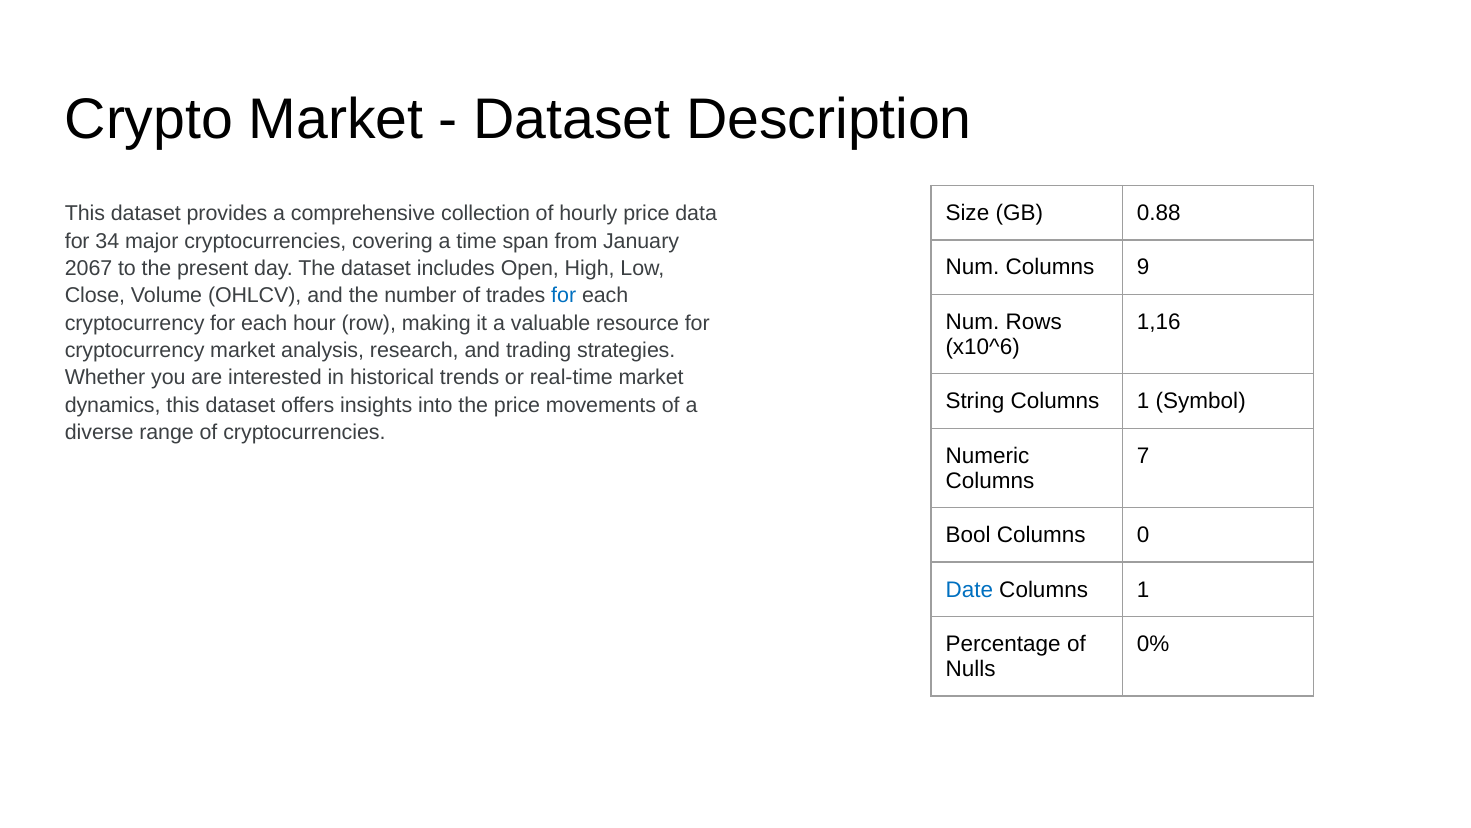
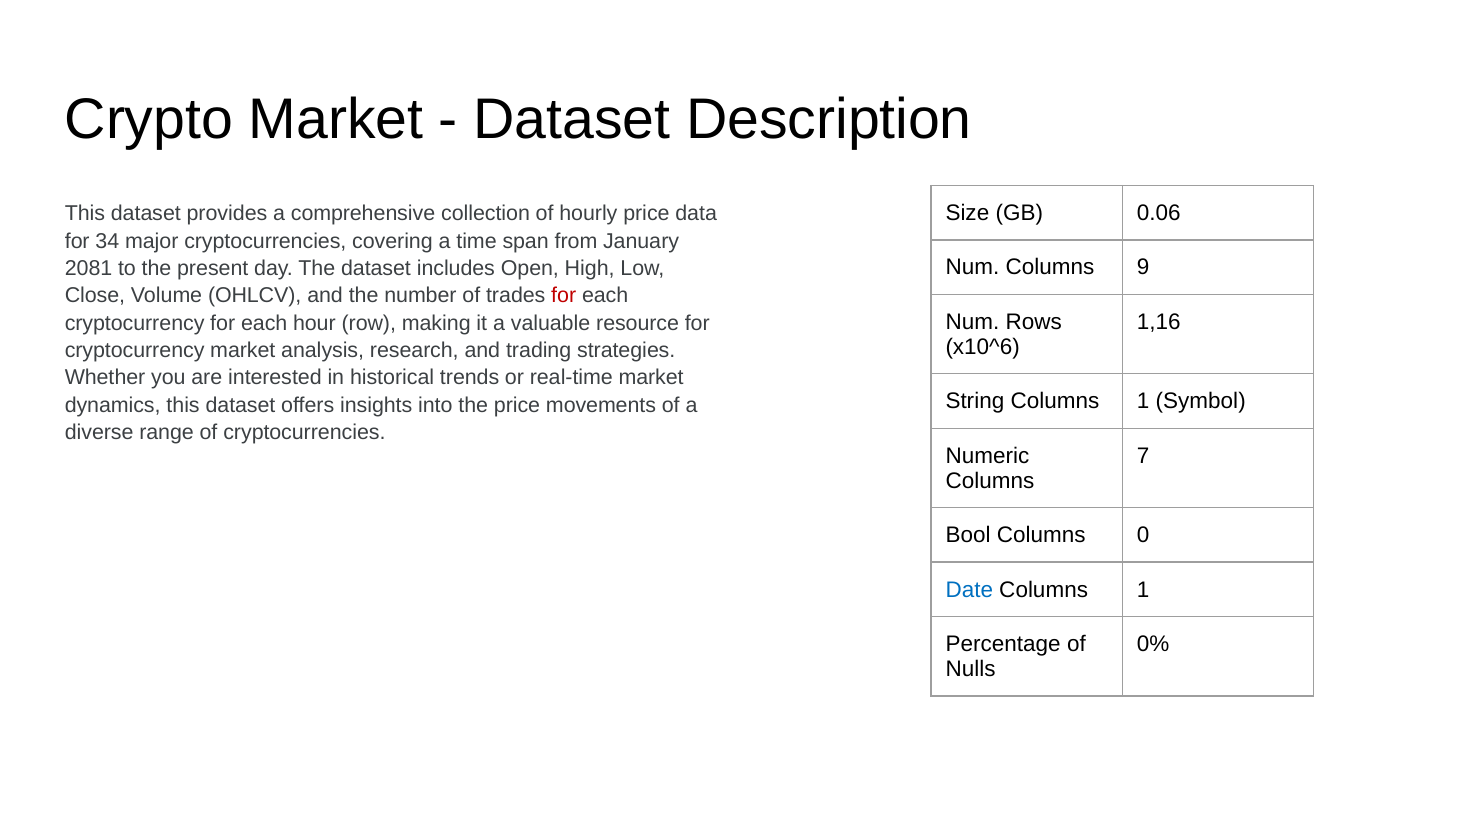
0.88: 0.88 -> 0.06 (1159, 213)
2067: 2067 -> 2081 (89, 268)
for colour: blue -> red (564, 295)
